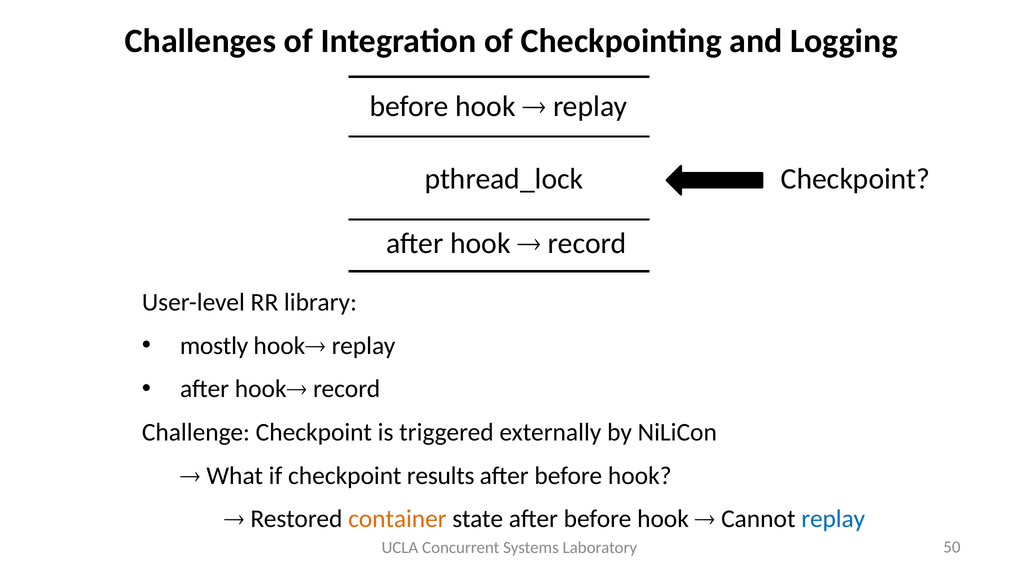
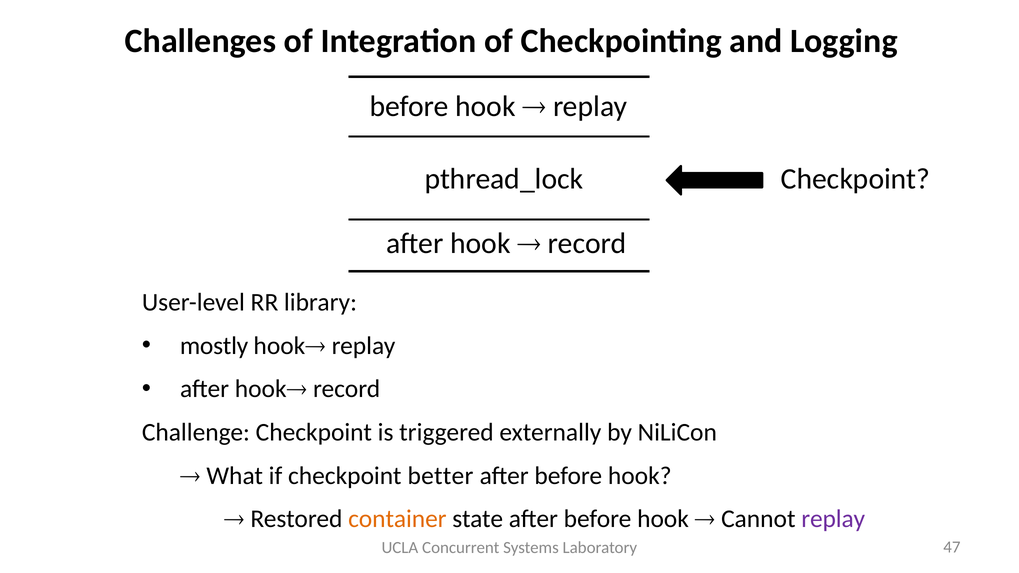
results: results -> better (440, 476)
replay colour: blue -> purple (833, 519)
50: 50 -> 47 (952, 547)
